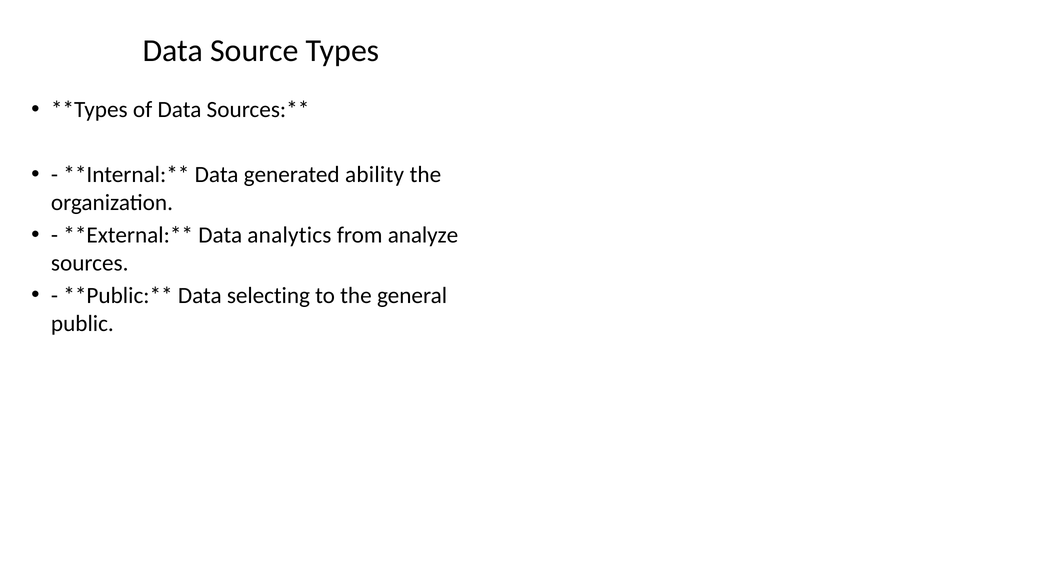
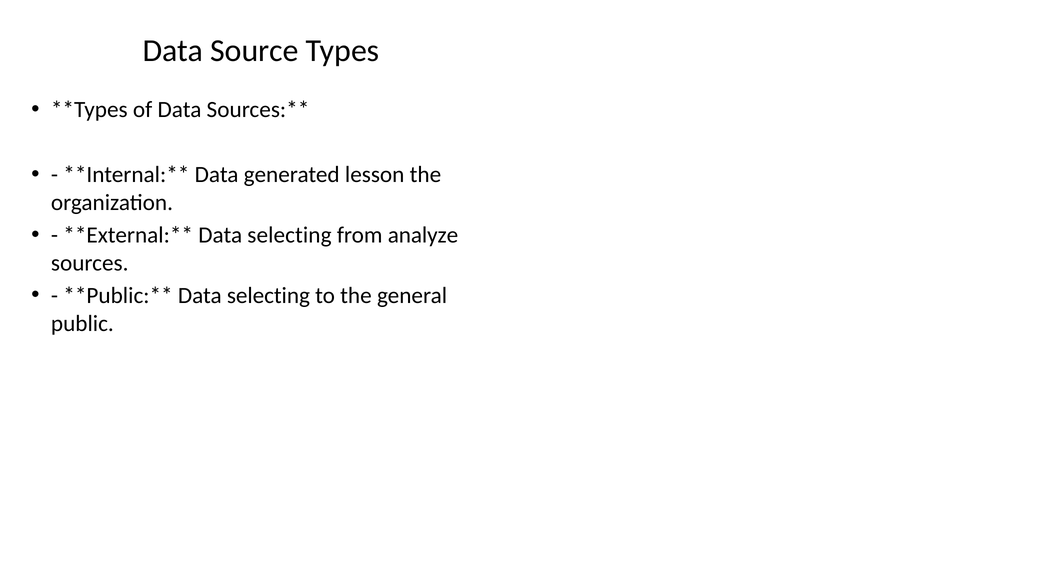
ability: ability -> lesson (375, 175)
analytics: analytics -> selecting (289, 235)
